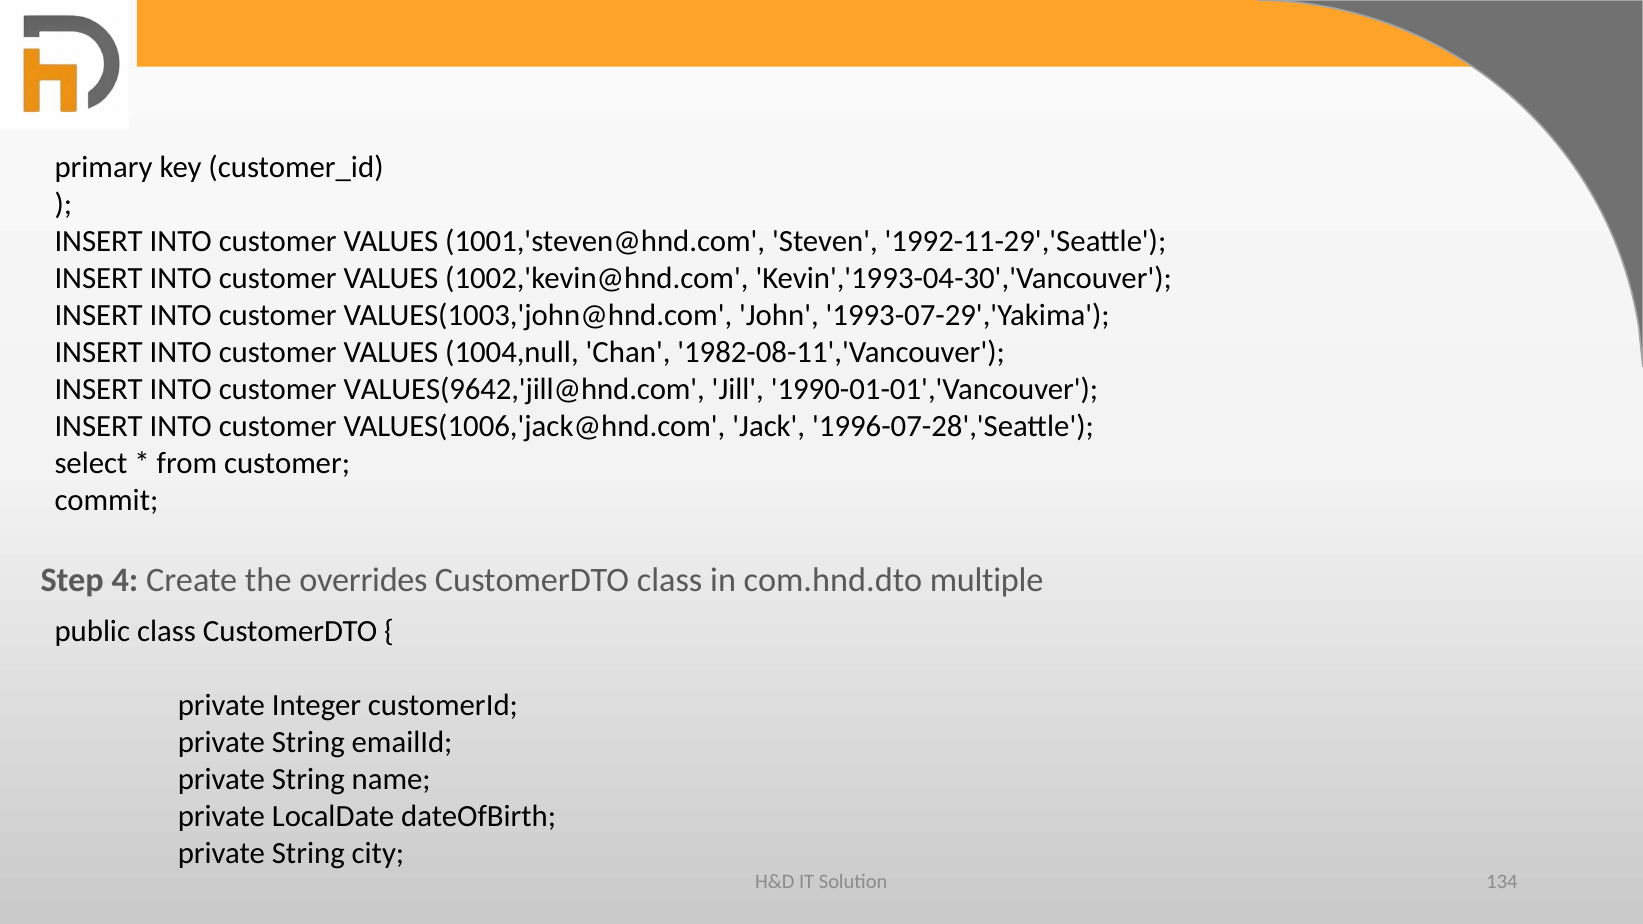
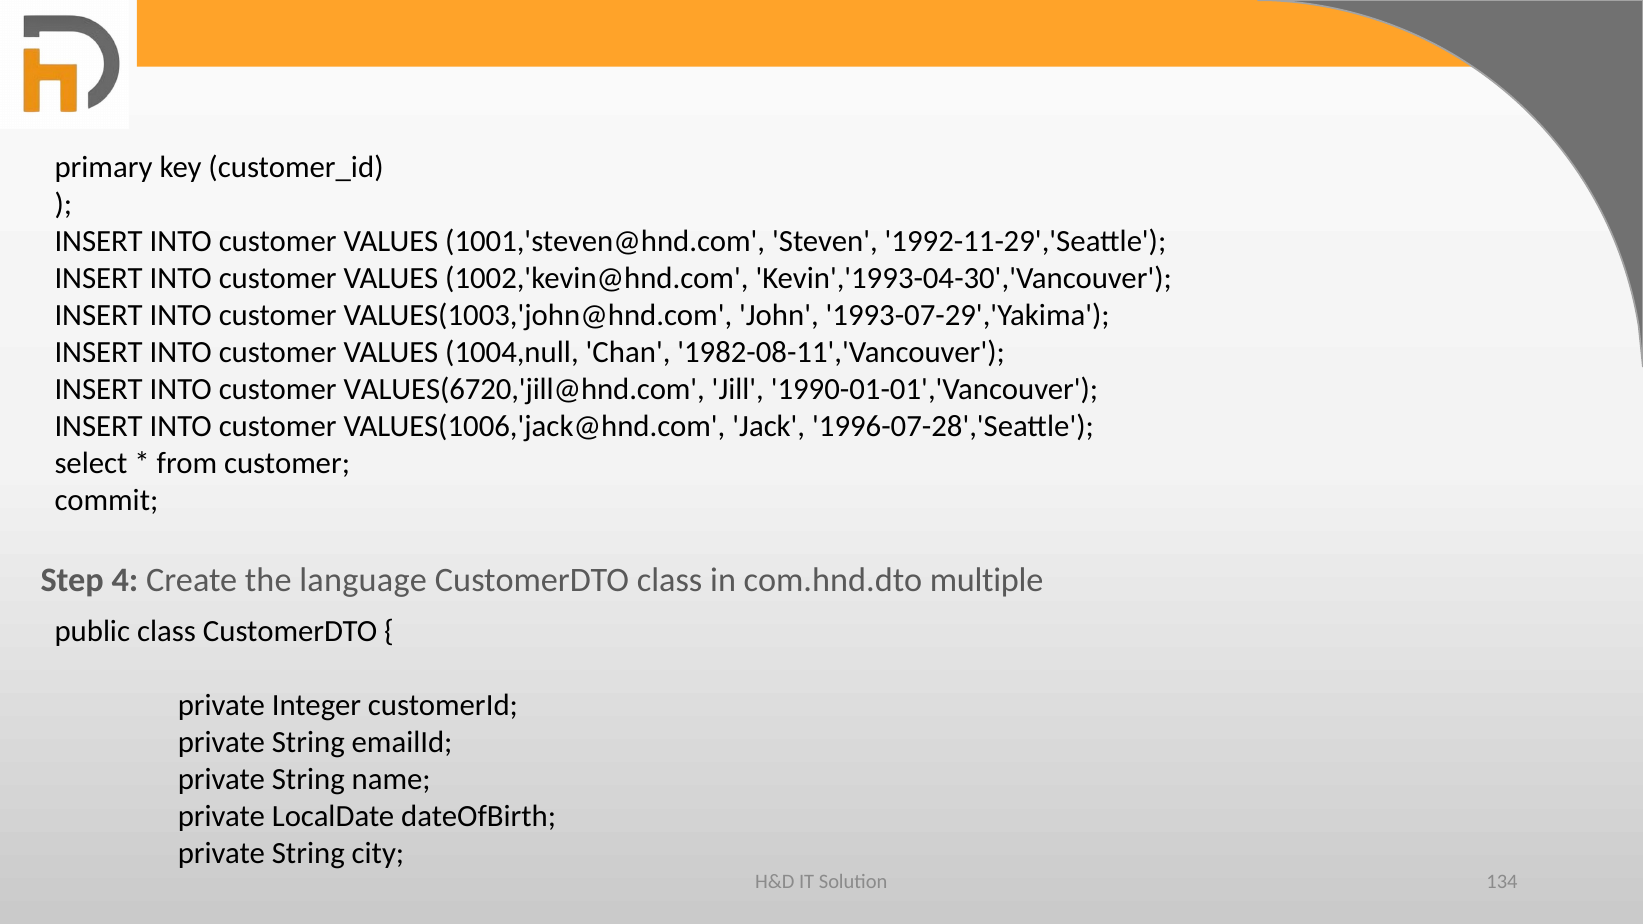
VALUES(9642,'jill@hnd.com: VALUES(9642,'jill@hnd.com -> VALUES(6720,'jill@hnd.com (524, 389)
overrides: overrides -> language (363, 580)
